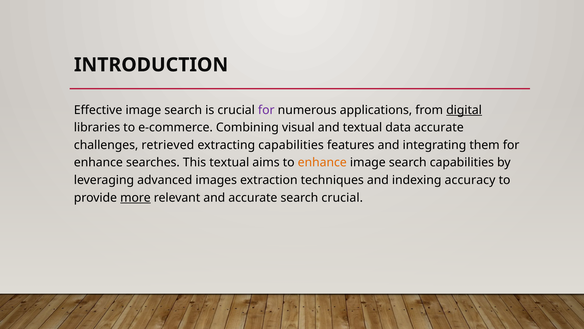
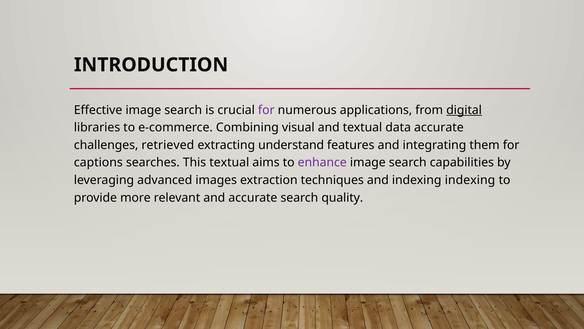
extracting capabilities: capabilities -> understand (291, 145)
enhance: enhance -> captions (98, 162)
enhance colour: orange -> purple (322, 162)
indexing accuracy: accuracy -> indexing (470, 180)
more underline: present -> none (135, 197)
search crucial: crucial -> quality (342, 197)
